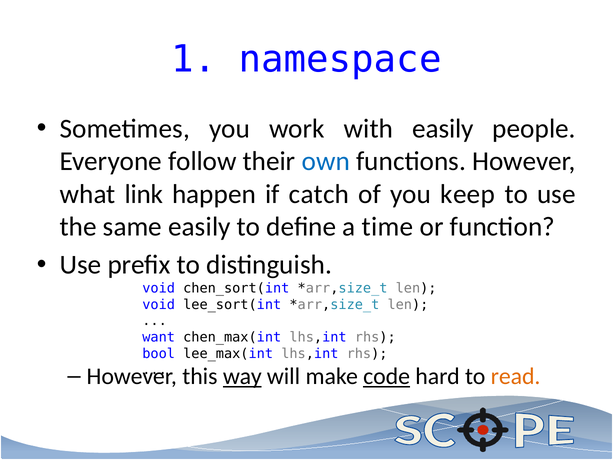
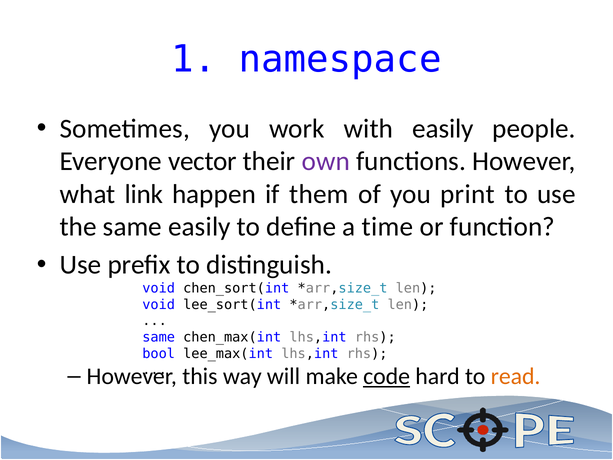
follow: follow -> vector (202, 161)
own colour: blue -> purple (326, 161)
catch: catch -> them (319, 194)
keep: keep -> print (468, 194)
want: want -> same (159, 337)
way underline: present -> none (242, 376)
